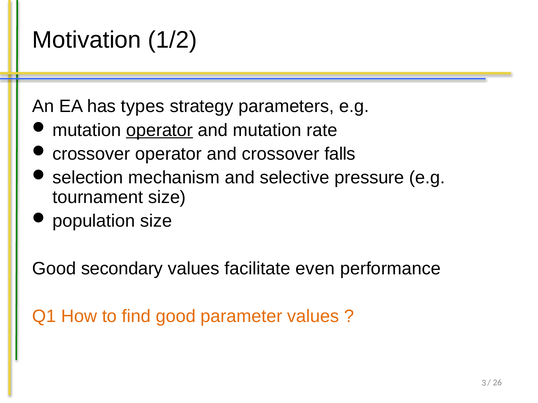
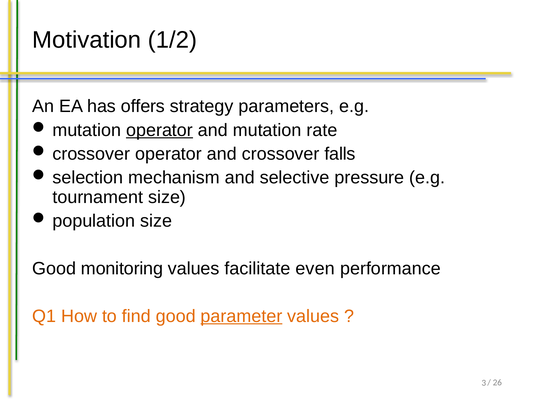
types: types -> offers (143, 106)
secondary: secondary -> monitoring (122, 269)
parameter underline: none -> present (241, 317)
